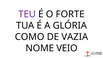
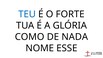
TEU colour: purple -> blue (27, 14)
VAZIA: VAZIA -> NADA (75, 37)
VEIO: VEIO -> ESSE (67, 48)
